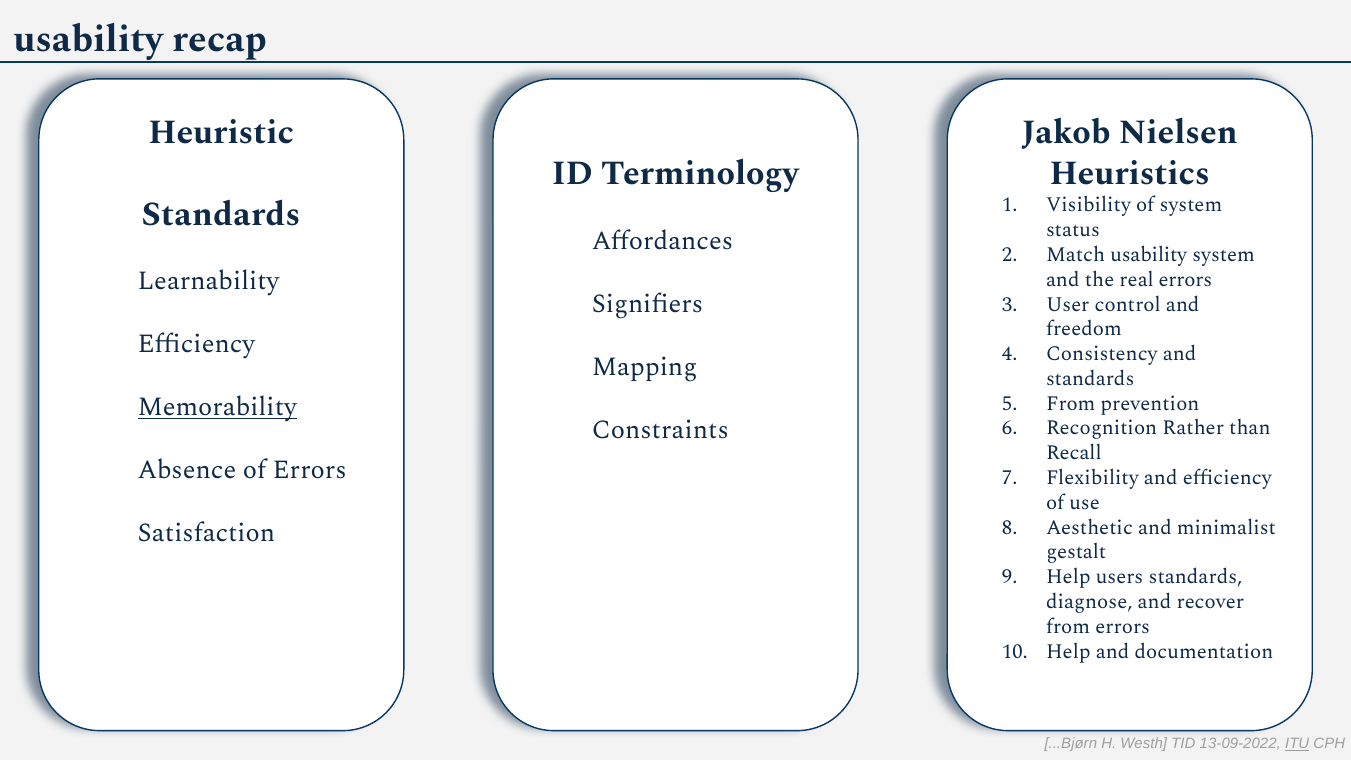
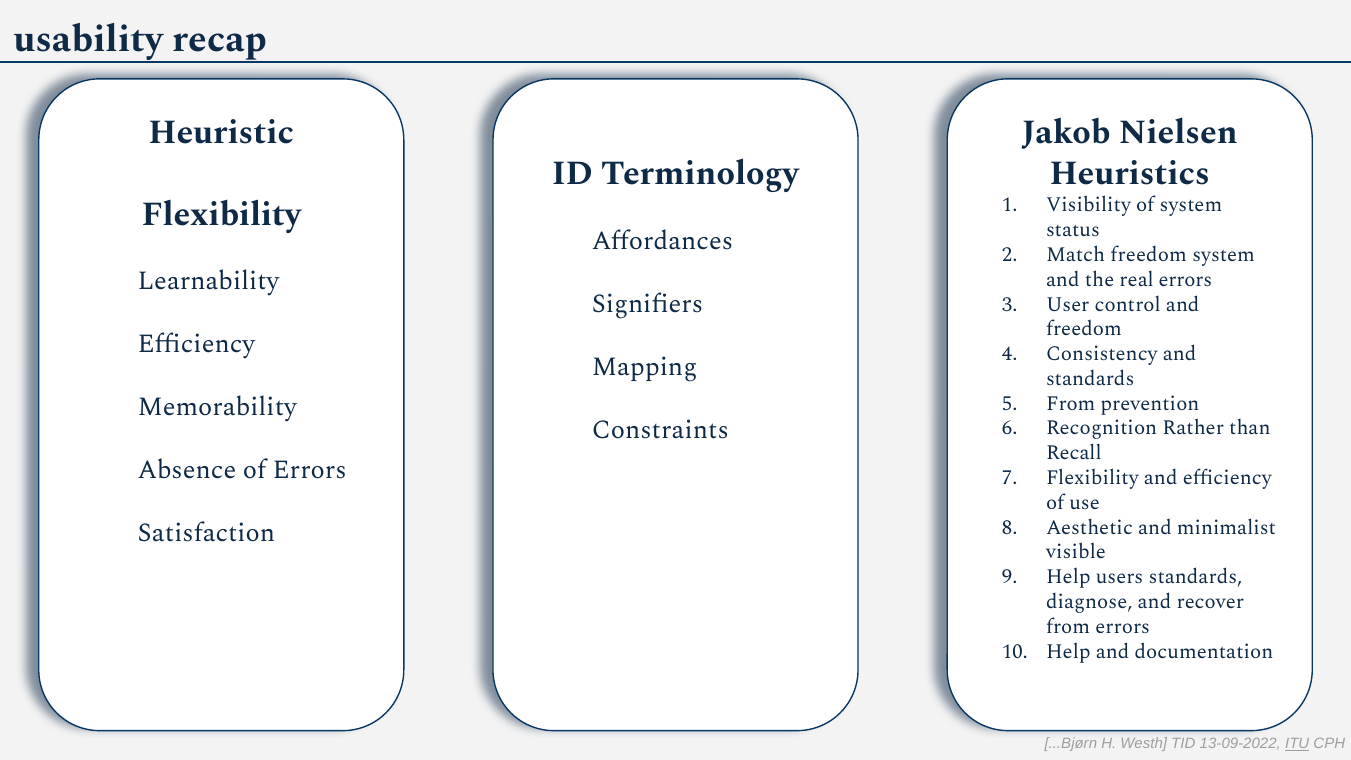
Standards: Standards -> Flexibility (221, 214)
Match usability: usability -> freedom (1149, 255)
Memorability underline: present -> none (217, 407)
gestalt: gestalt -> visible (1076, 552)
